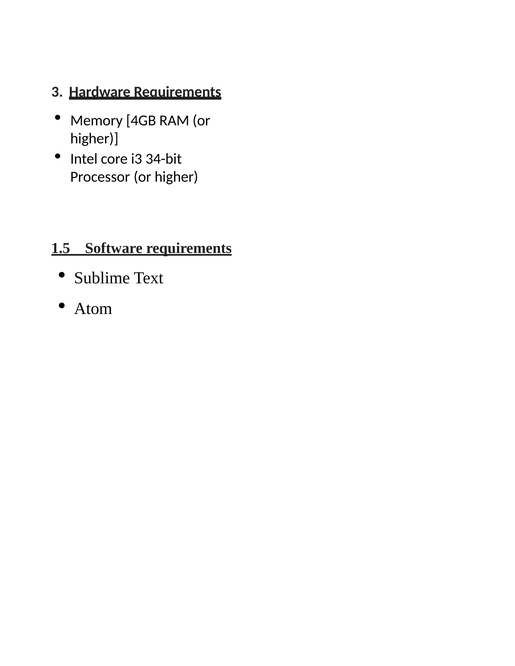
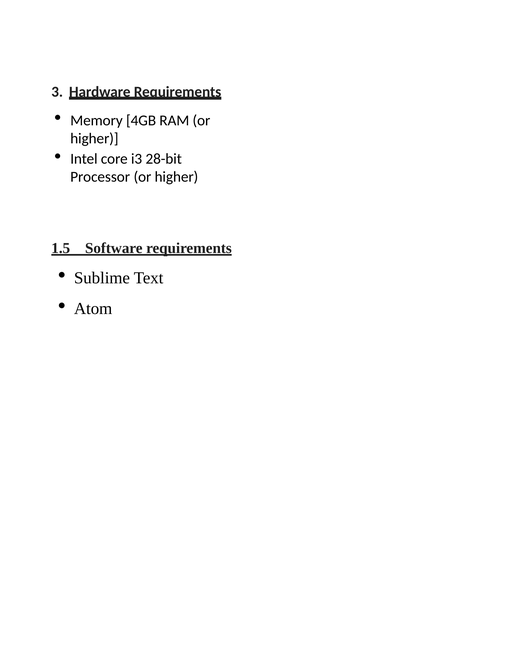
34-bit: 34-bit -> 28-bit (164, 159)
